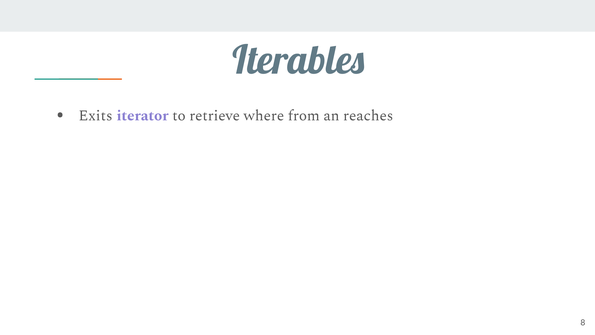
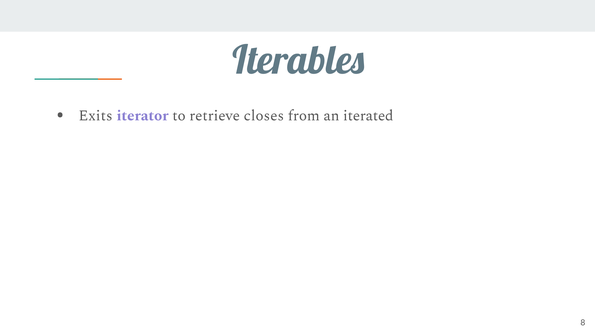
where: where -> closes (264, 116)
reaches: reaches -> iterated (368, 116)
